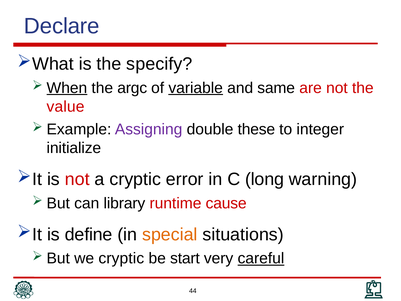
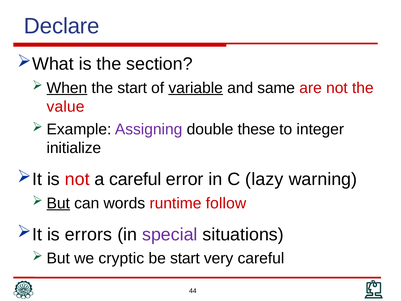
specify: specify -> section (159, 64)
the argc: argc -> start (132, 88)
a cryptic: cryptic -> careful (135, 179)
long: long -> lazy (264, 179)
But underline: none -> present (58, 203)
library: library -> words (124, 203)
cause: cause -> follow (226, 203)
define: define -> errors (89, 234)
special colour: orange -> purple (170, 234)
careful underline: present -> none (261, 258)
